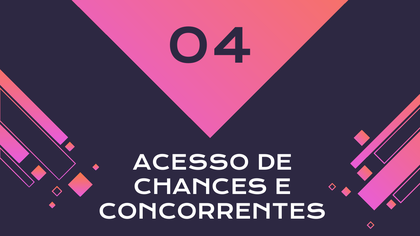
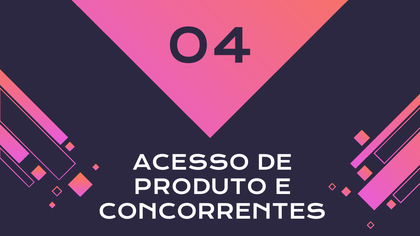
CHANCES: CHANCES -> PRODUTO (201, 188)
